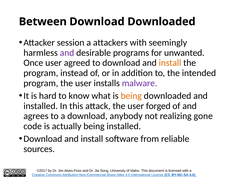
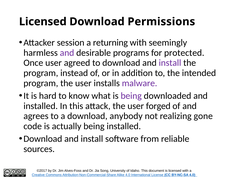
Between: Between -> Licensed (43, 22)
Download Downloaded: Downloaded -> Permissions (161, 22)
attackers: attackers -> returning (110, 43)
unwanted: unwanted -> protected (184, 53)
install colour: orange -> purple (170, 63)
being colour: orange -> purple (131, 96)
